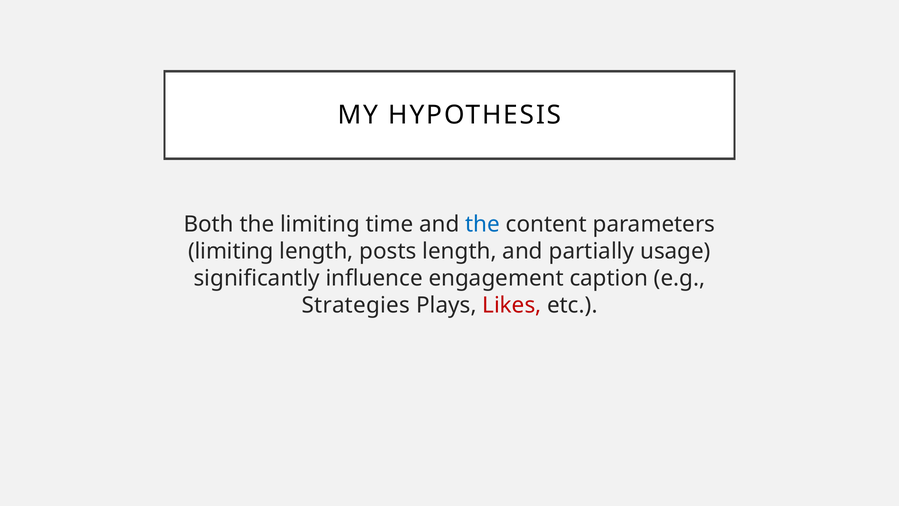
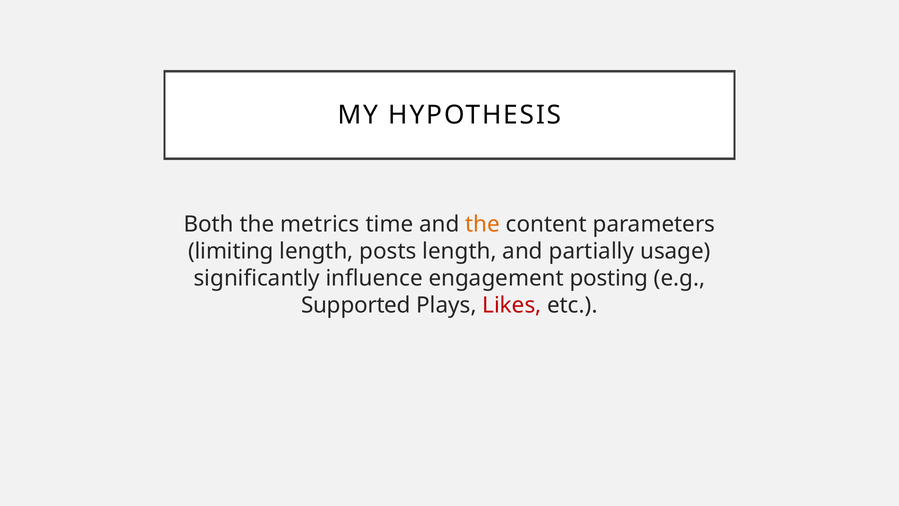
the limiting: limiting -> metrics (320, 224)
the colour: blue -> orange (483, 224)
caption: caption -> posting (609, 278)
Strategies: Strategies -> Supported (356, 305)
